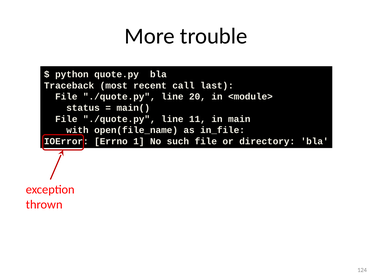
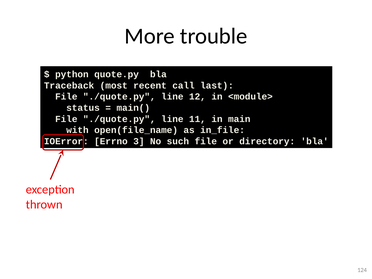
20: 20 -> 12 (197, 97)
1: 1 -> 3 (139, 141)
